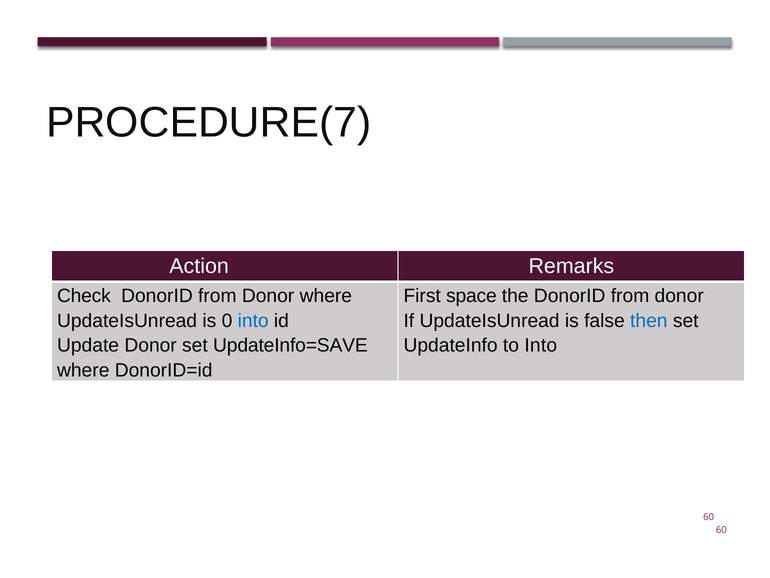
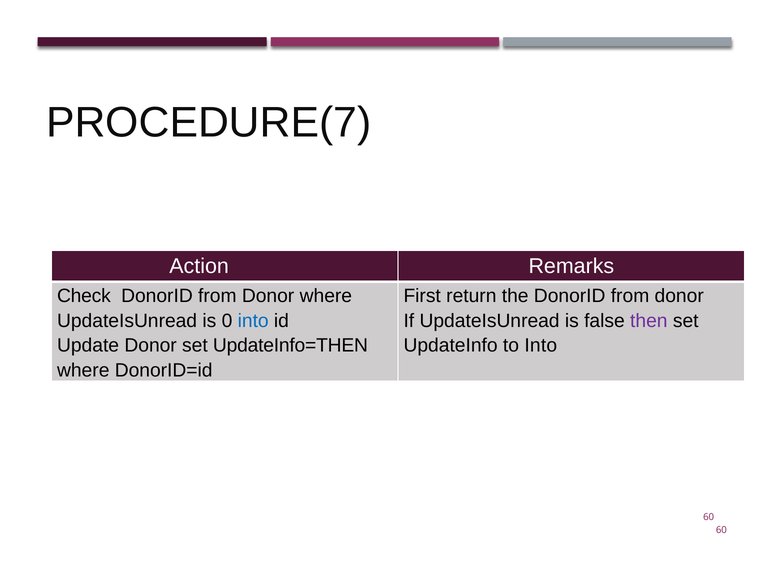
space: space -> return (471, 296)
then colour: blue -> purple (649, 321)
UpdateInfo=SAVE: UpdateInfo=SAVE -> UpdateInfo=THEN (290, 345)
